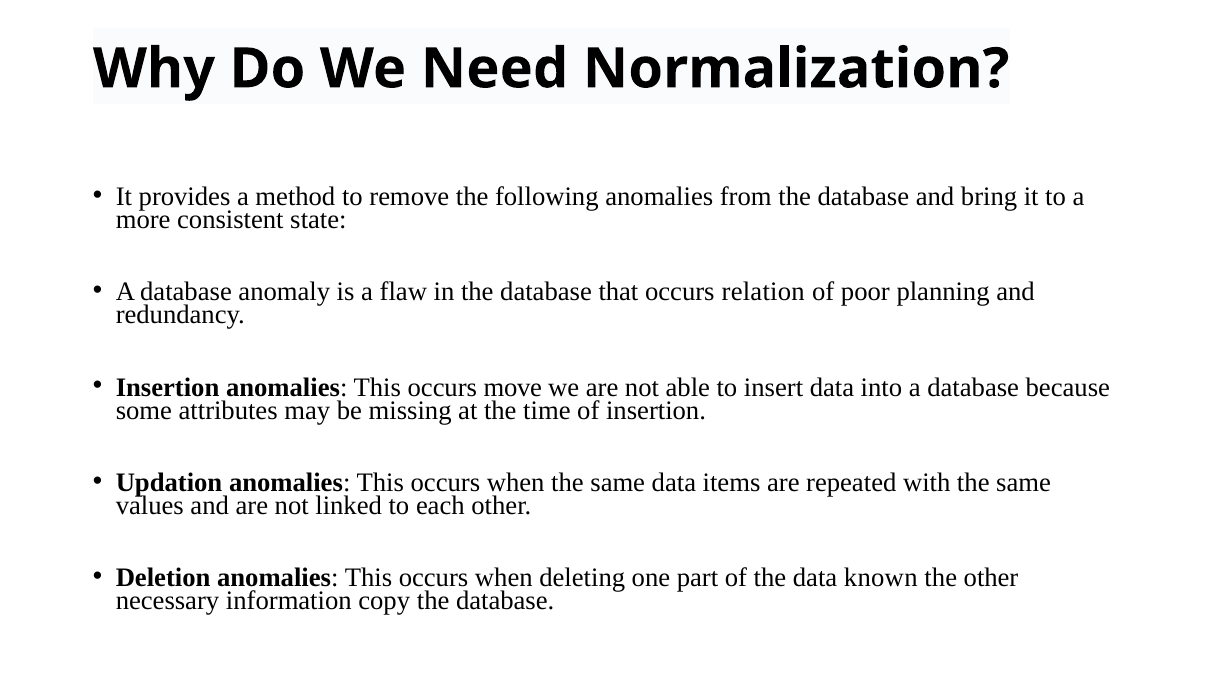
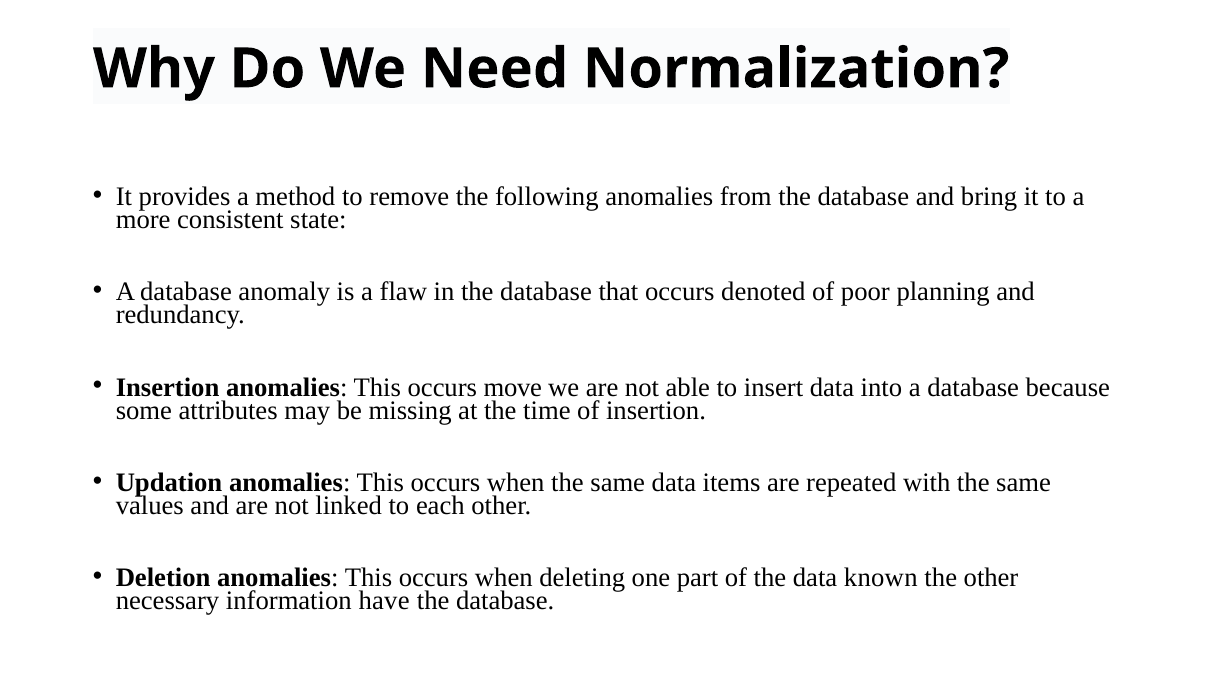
relation: relation -> denoted (763, 292)
copy: copy -> have (384, 600)
